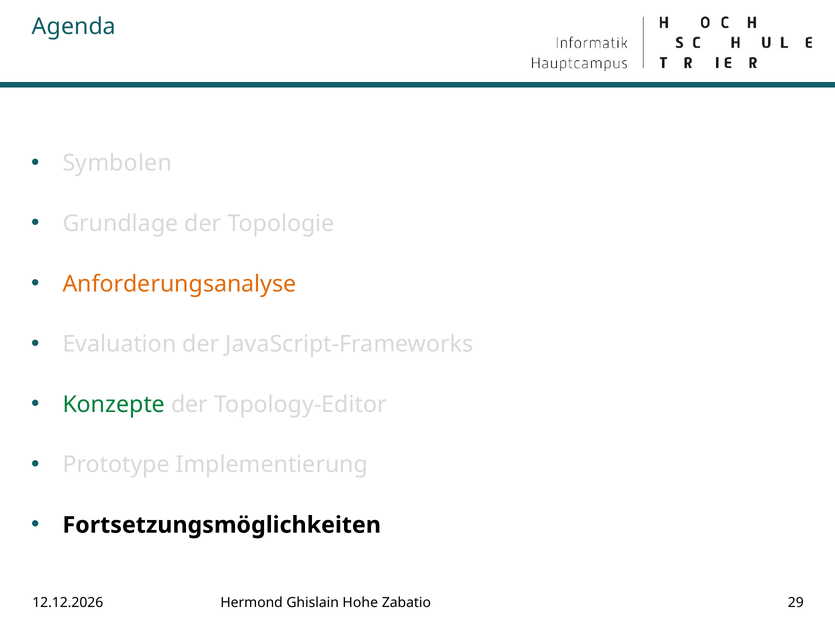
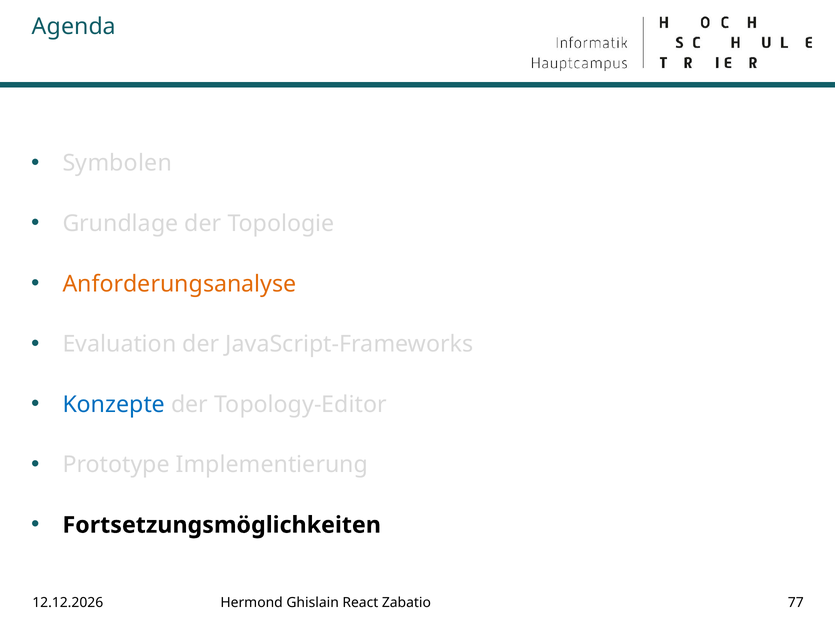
Konzepte colour: green -> blue (114, 405)
Hohe: Hohe -> React (360, 603)
29: 29 -> 77 (796, 603)
